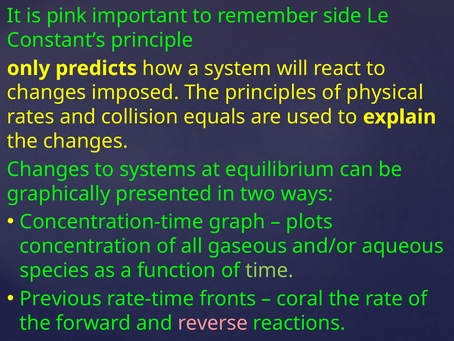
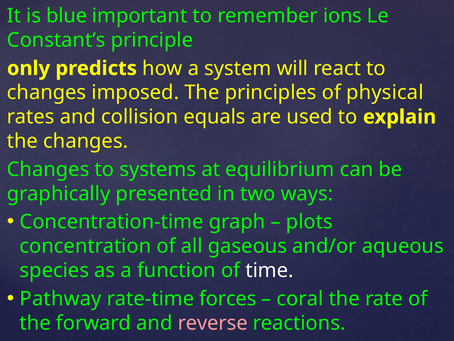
pink: pink -> blue (67, 16)
side: side -> ions (342, 16)
time colour: light green -> white (269, 270)
Previous: Previous -> Pathway (61, 298)
fronts: fronts -> forces (228, 298)
